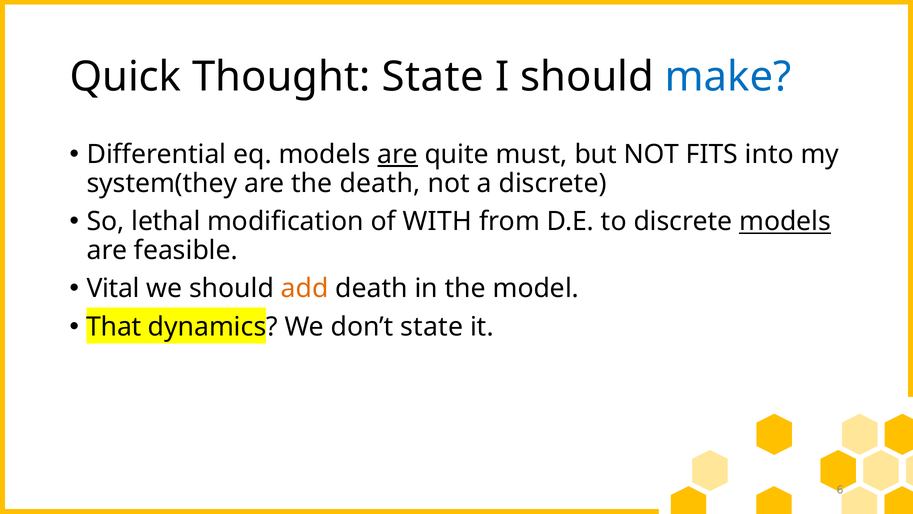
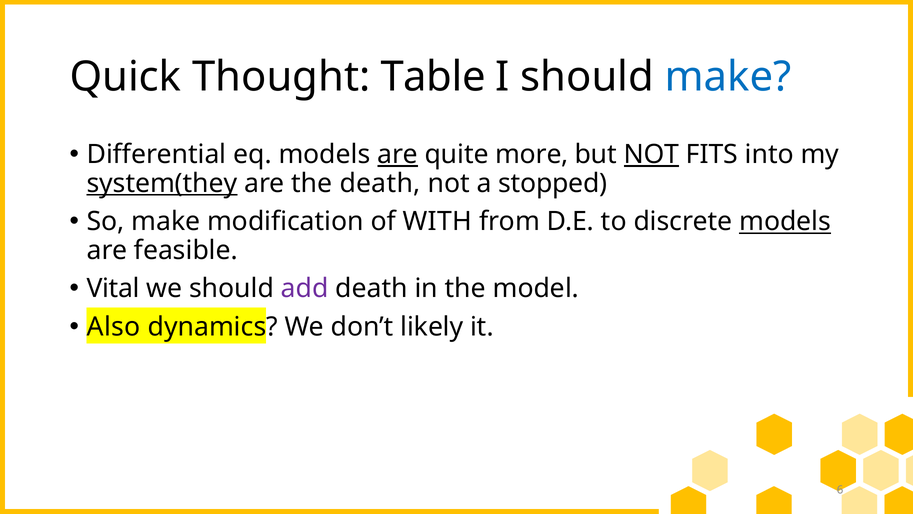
Thought State: State -> Table (433, 77)
must: must -> more (532, 154)
NOT underline: none -> present (652, 154)
system(they underline: none -> present (162, 183)
a discrete: discrete -> stopped (553, 183)
So lethal: lethal -> make (166, 221)
add colour: orange -> purple (305, 288)
That: That -> Also (114, 327)
don’t state: state -> likely (432, 327)
